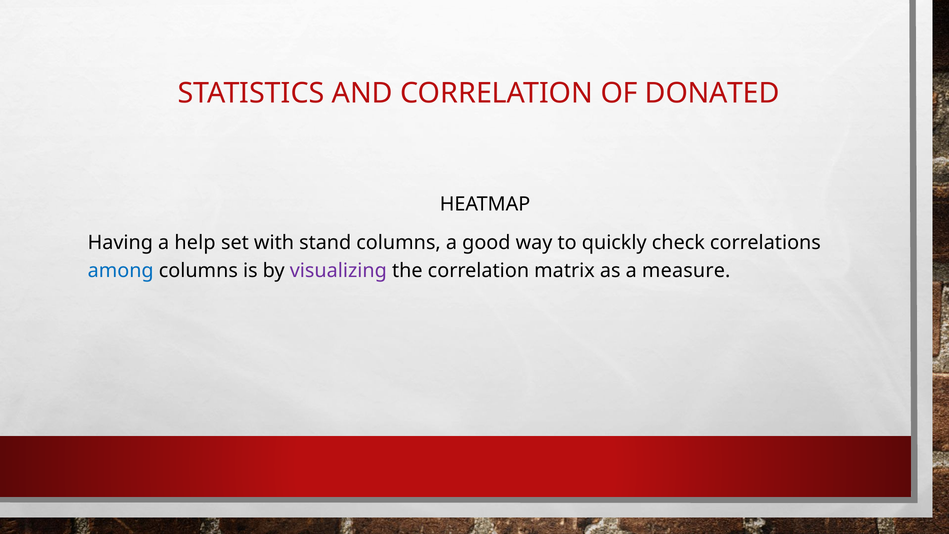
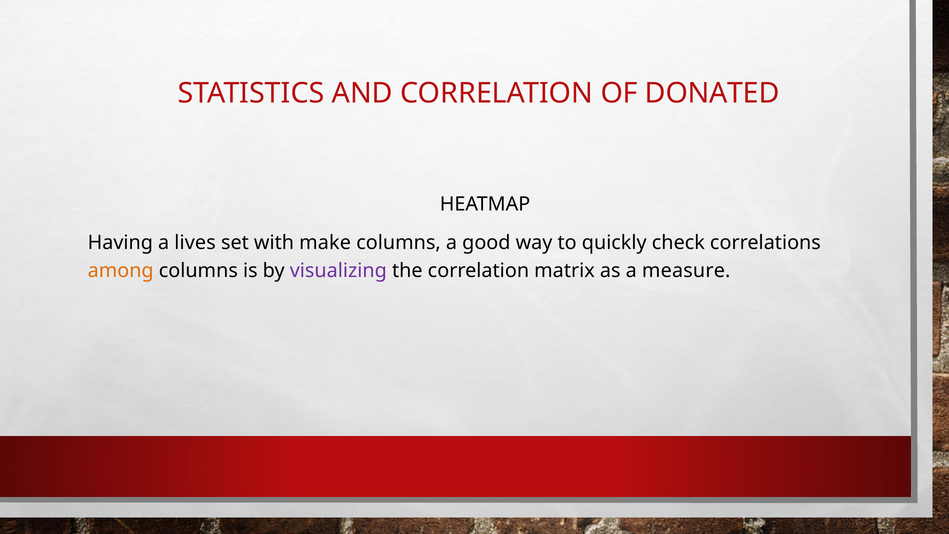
help: help -> lives (195, 242)
stand: stand -> make (325, 242)
among colour: blue -> orange (121, 271)
